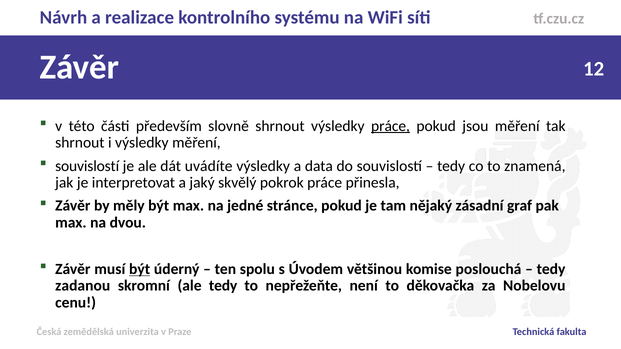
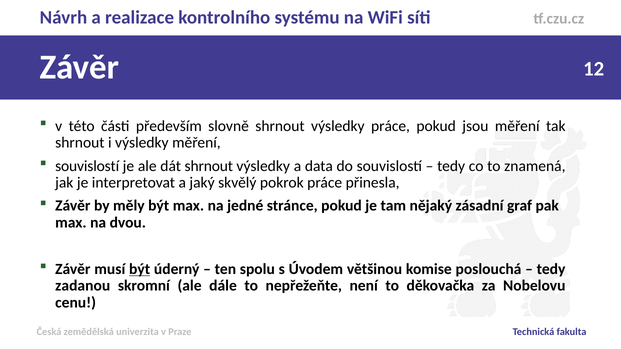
práce underline: present -> none (391, 126)
dát uvádíte: uvádíte -> shrnout (209, 166)
ale tedy: tedy -> dále (223, 286)
